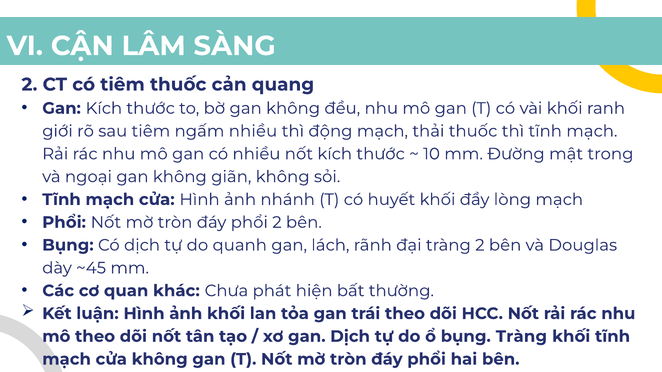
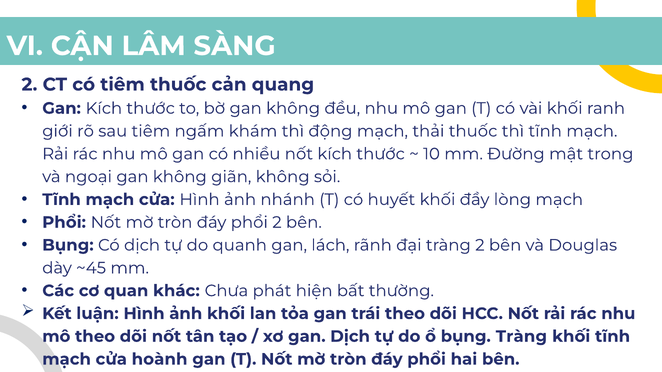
ngấm nhiều: nhiều -> khám (253, 131)
cửa không: không -> hoành (160, 360)
